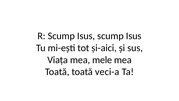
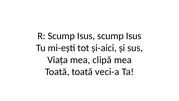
mele: mele -> clipă (102, 60)
